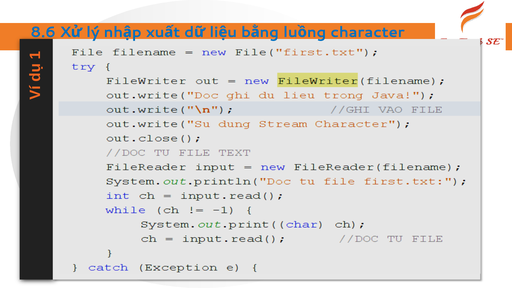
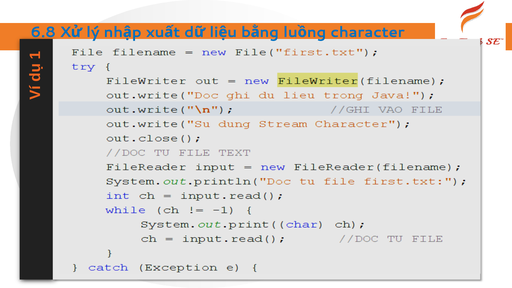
8.6: 8.6 -> 6.8 (43, 32)
